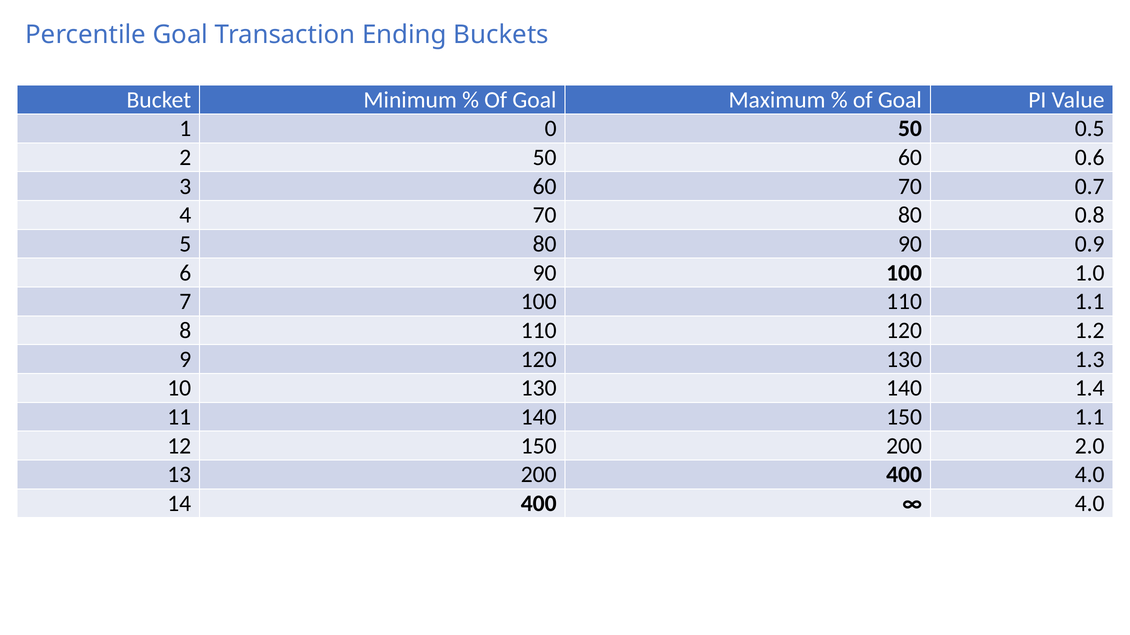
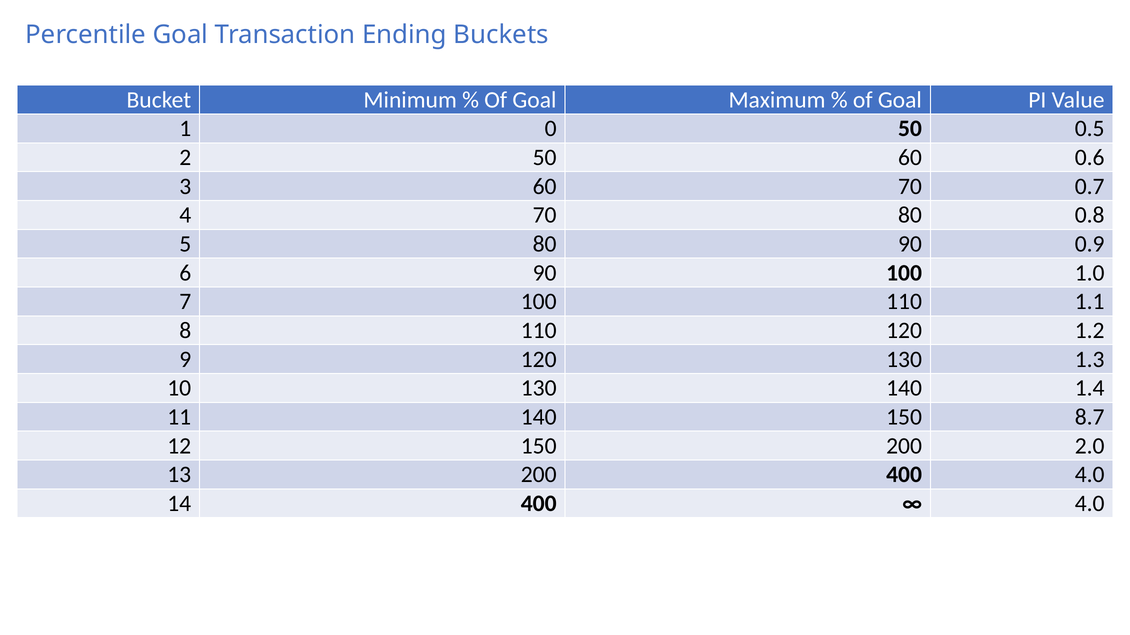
150 1.1: 1.1 -> 8.7 (1090, 417)
